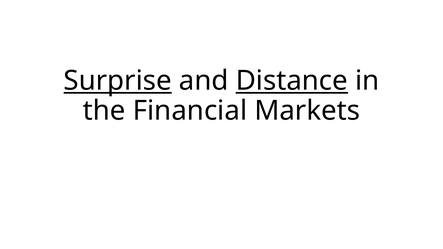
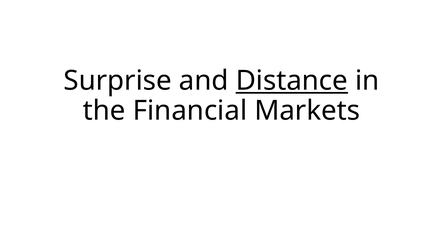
Surprise underline: present -> none (118, 81)
